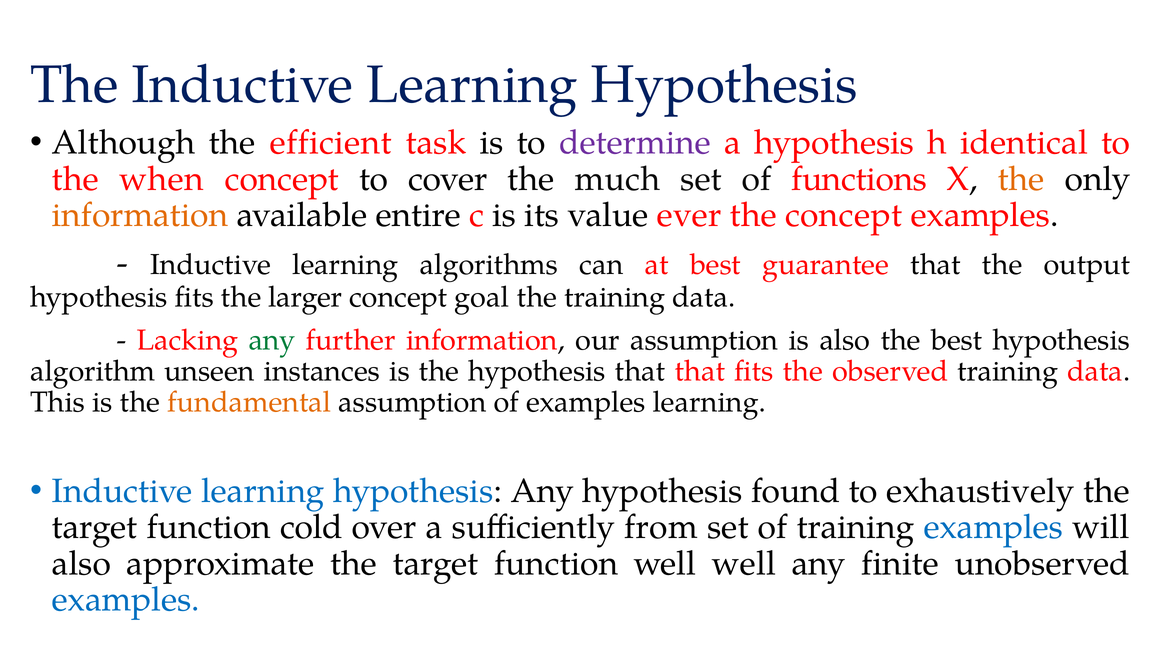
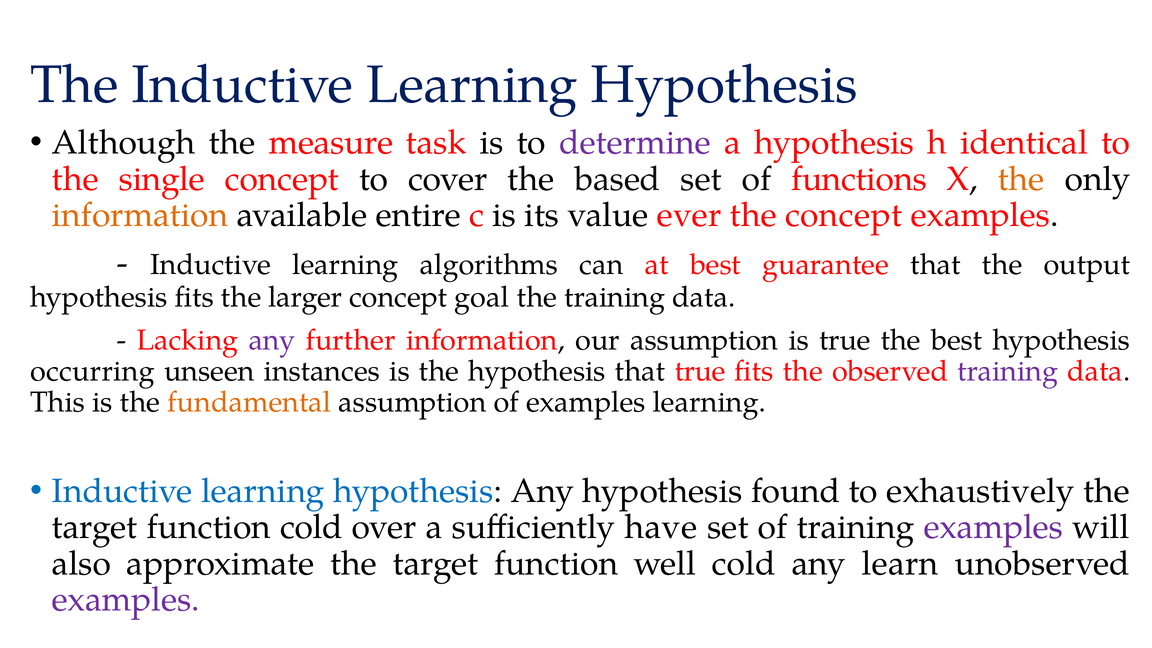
efficient: efficient -> measure (331, 143)
when: when -> single (162, 179)
much: much -> based (618, 179)
any colour: green -> purple (272, 340)
is also: also -> true (845, 340)
algorithm: algorithm -> occurring (92, 371)
that that: that -> true (700, 371)
training colour: black -> purple (1008, 371)
from: from -> have (661, 527)
examples colour: blue -> purple (993, 527)
well well: well -> cold (744, 564)
finite: finite -> learn (900, 564)
examples colour: blue -> purple (126, 600)
